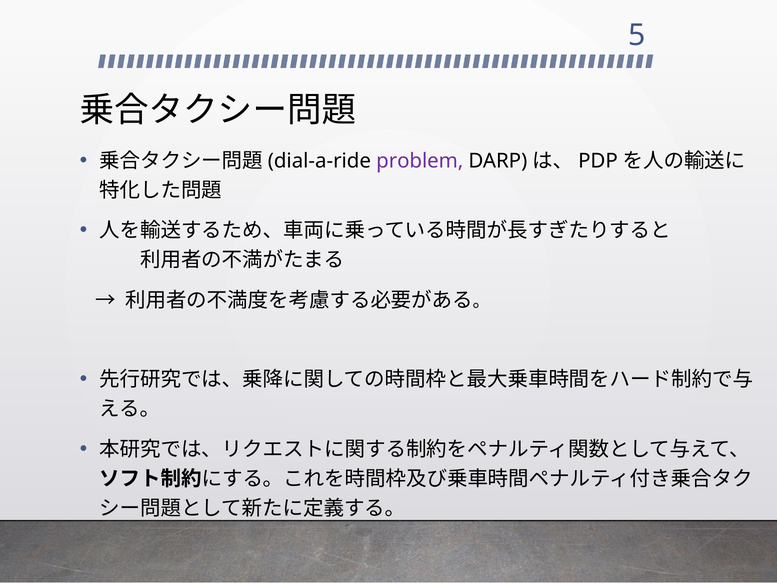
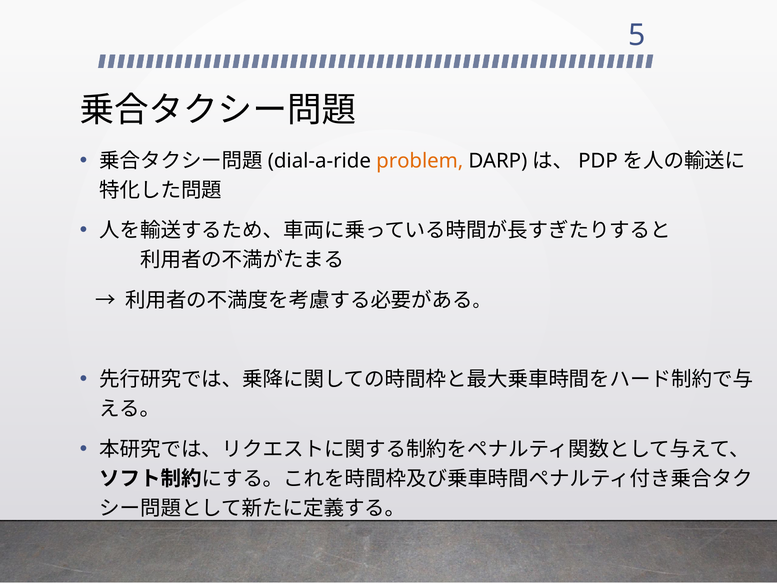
problem colour: purple -> orange (420, 161)
